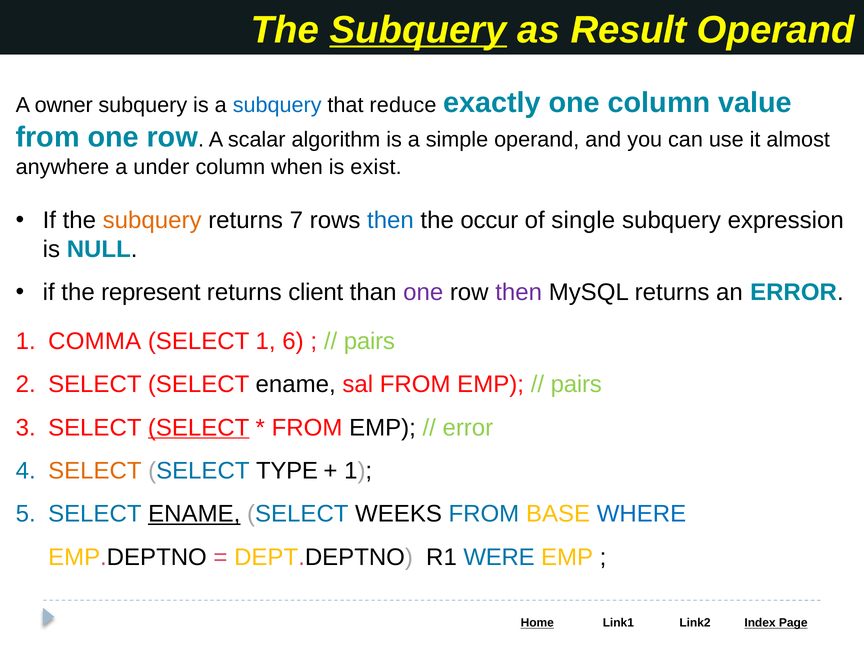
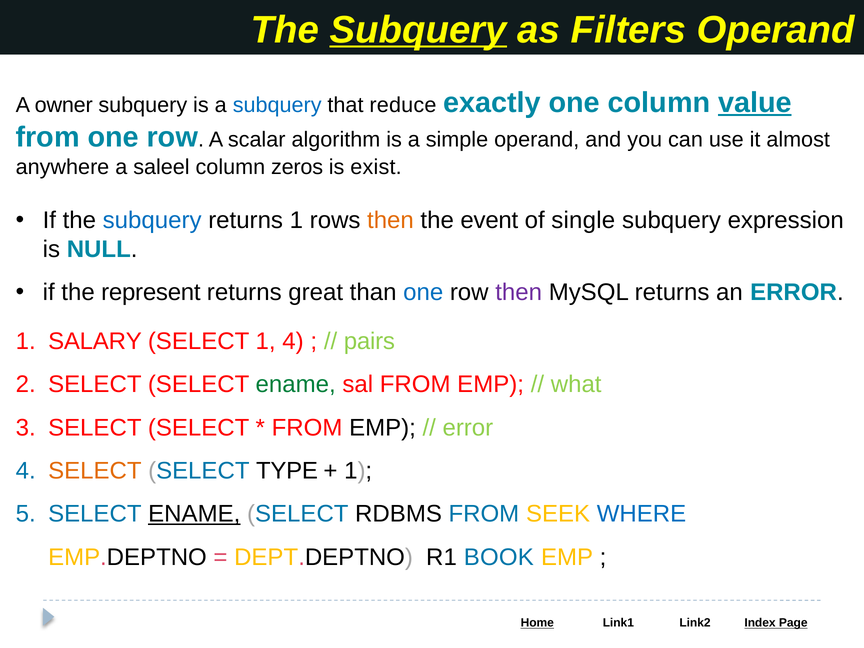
Result: Result -> Filters (628, 30)
value underline: none -> present (755, 103)
under: under -> saleel (161, 167)
when: when -> zeros (297, 167)
subquery colour: orange -> blue (152, 220)
returns 7: 7 -> 1 (296, 220)
then colour: blue -> orange (390, 220)
occur: occur -> event (489, 220)
client: client -> great (316, 292)
one colour: purple -> blue (423, 292)
COMMA: COMMA -> SALARY (95, 341)
1 6: 6 -> 4 (293, 341)
ename colour: black -> green (296, 384)
pairs: pairs -> what (576, 384)
SELECT underline: present -> none (199, 428)
WEEKS: WEEKS -> RDBMS (399, 514)
BASE: BASE -> SEEK (558, 514)
WERE: WERE -> BOOK (499, 557)
